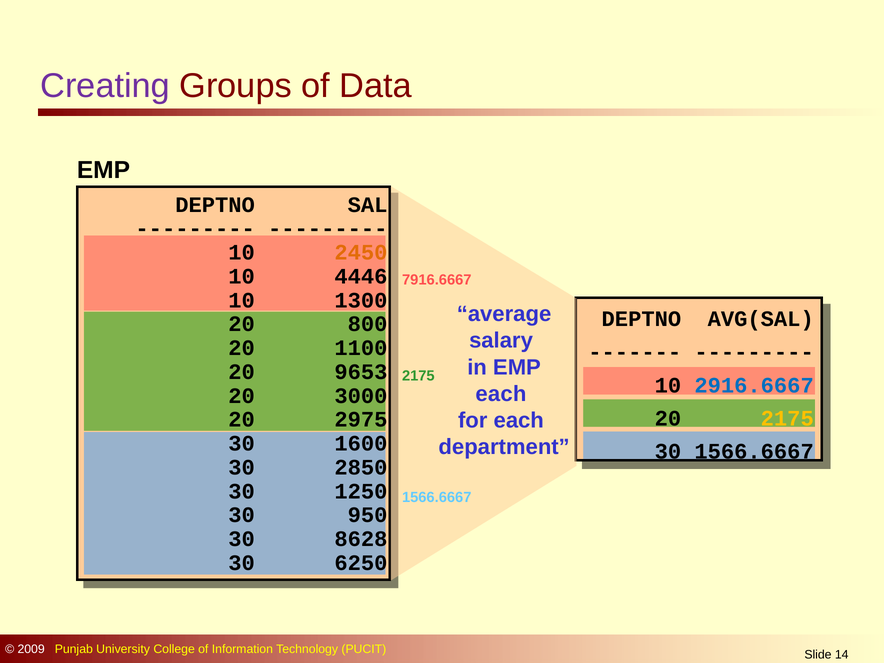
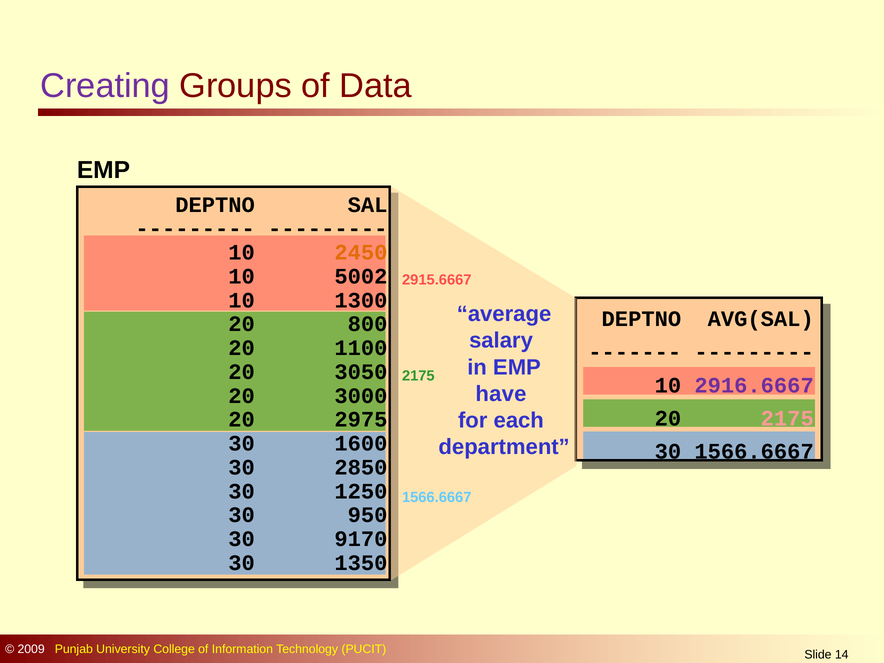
4446: 4446 -> 5002 (361, 276)
7916.6667: 7916.6667 -> 2915.6667 (437, 280)
9653: 9653 -> 3050 (361, 372)
2916.6667 colour: blue -> purple (754, 385)
each: each -> have (501, 394)
2175 colour: yellow -> pink (787, 418)
8628: 8628 -> 9170 (361, 539)
6250: 6250 -> 1350 (361, 563)
